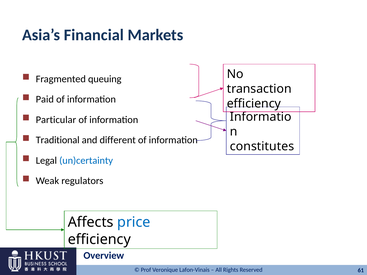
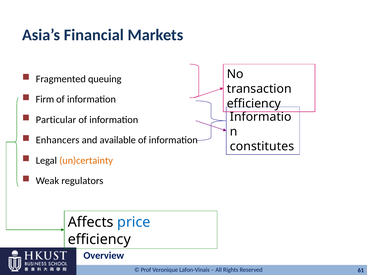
Paid: Paid -> Firm (45, 99)
Traditional: Traditional -> Enhancers (58, 140)
different: different -> available (118, 140)
un)certainty colour: blue -> orange (86, 161)
